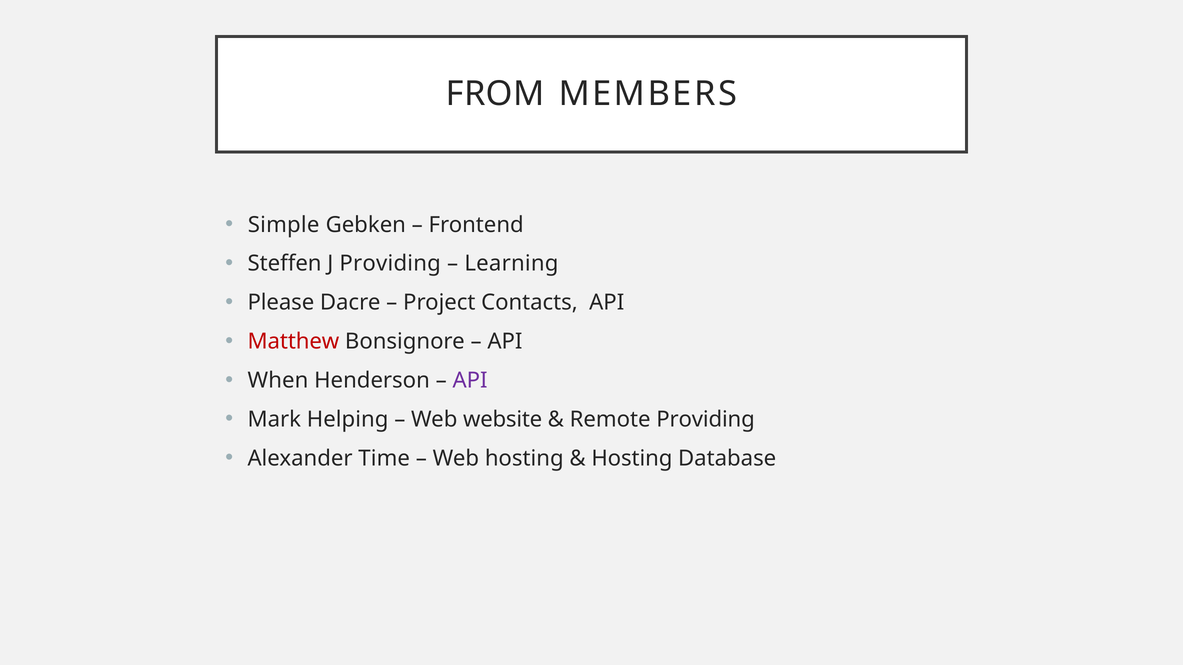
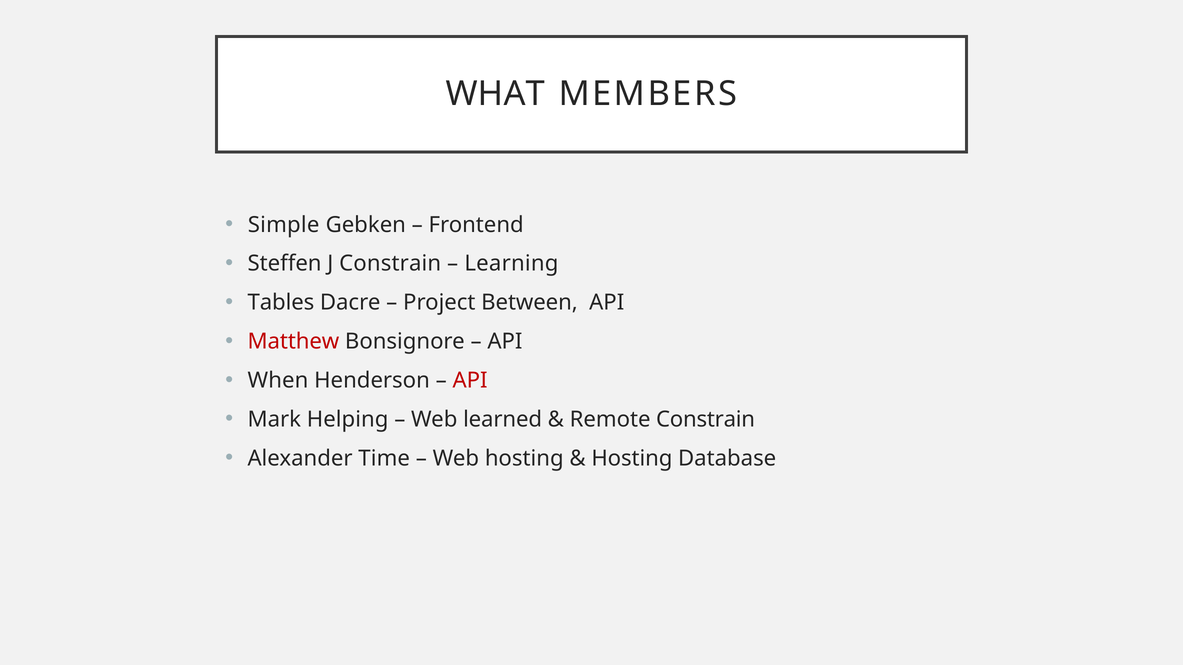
FROM: FROM -> WHAT (495, 94)
J Providing: Providing -> Constrain (390, 264)
Please: Please -> Tables (281, 303)
Contacts: Contacts -> Between (529, 303)
API colour: purple -> red (470, 381)
website: website -> learned (503, 420)
Remote Providing: Providing -> Constrain (706, 420)
